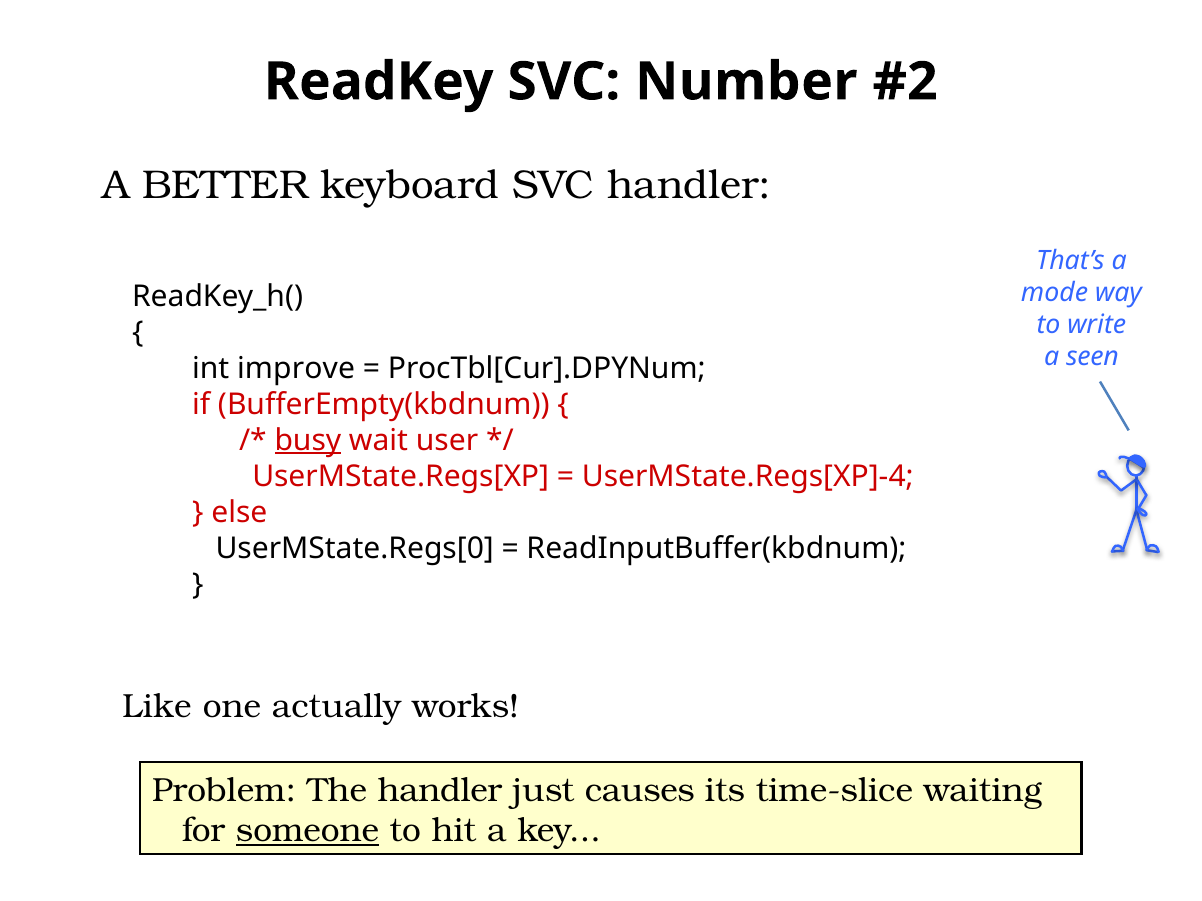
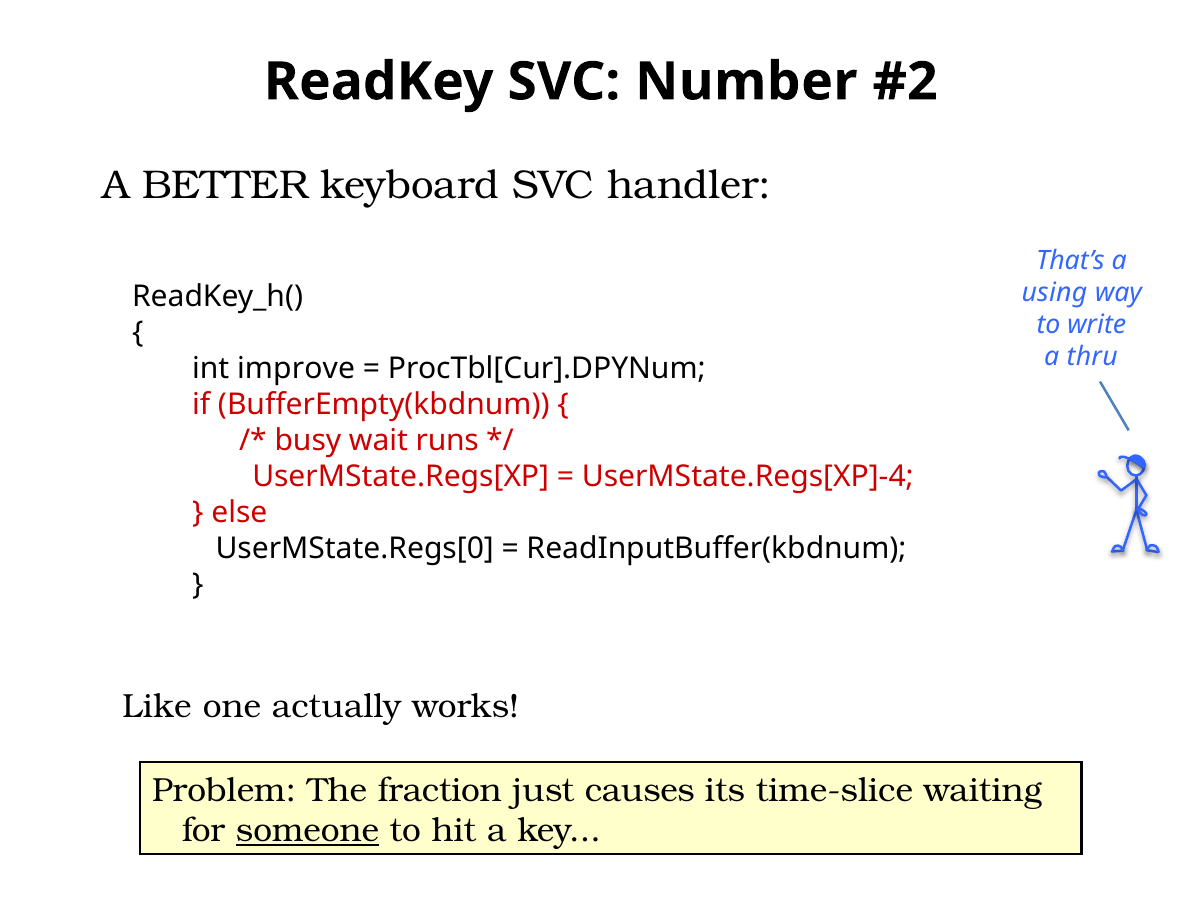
mode: mode -> using (1054, 293)
seen: seen -> thru (1092, 357)
busy underline: present -> none (308, 441)
user: user -> runs (447, 441)
The handler: handler -> fraction (440, 791)
